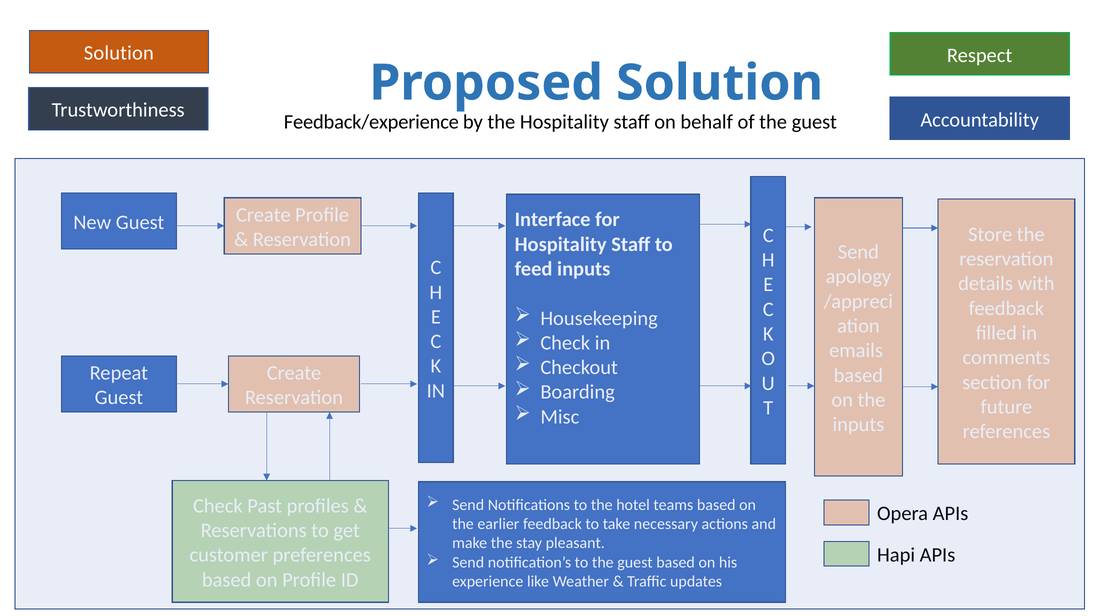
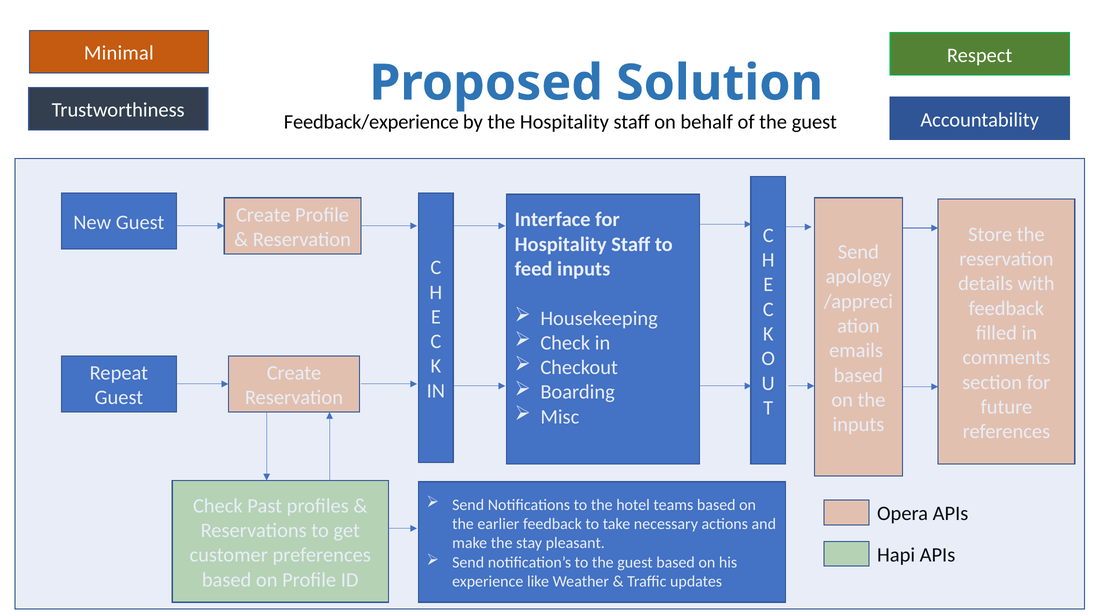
Solution: Solution -> Minimal (119, 53)
